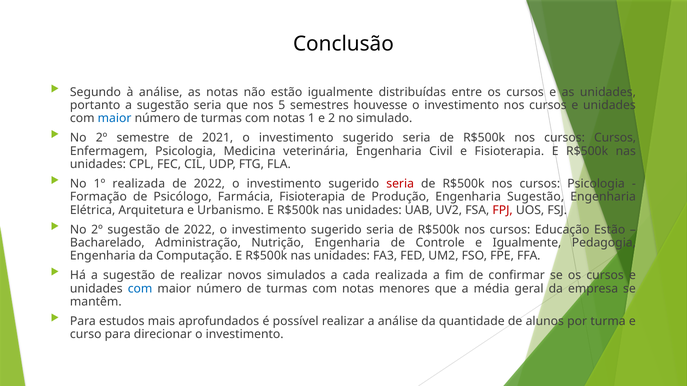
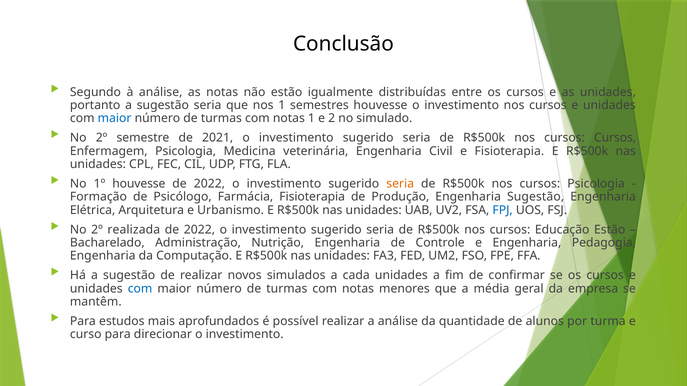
nos 5: 5 -> 1 (282, 105)
1º realizada: realizada -> houvesse (139, 184)
seria colour: red -> orange (400, 184)
FPJ colour: red -> blue (503, 210)
2º sugestão: sugestão -> realizada (134, 230)
e Igualmente: Igualmente -> Engenharia (527, 243)
cada realizada: realizada -> unidades (401, 276)
